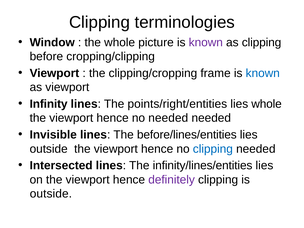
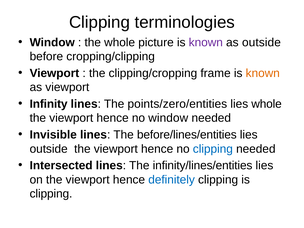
as clipping: clipping -> outside (261, 42)
known colour: blue -> orange (263, 73)
points/right/entities: points/right/entities -> points/zero/entities (177, 104)
no needed: needed -> window (168, 118)
definitely colour: purple -> blue (172, 180)
outside: outside -> clipping (51, 194)
